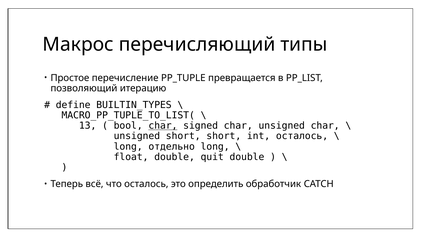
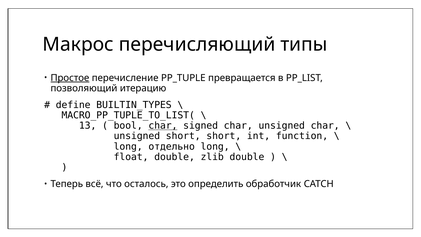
Простое underline: none -> present (70, 78)
int осталось: осталось -> function (302, 136)
quit: quit -> zlib (212, 157)
